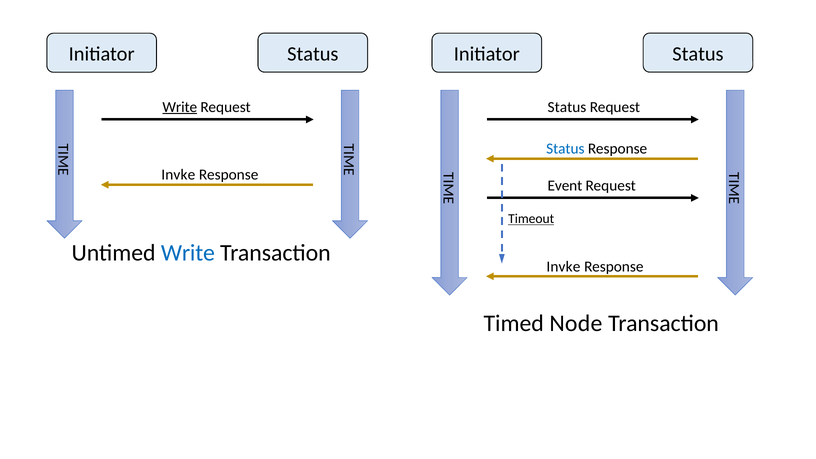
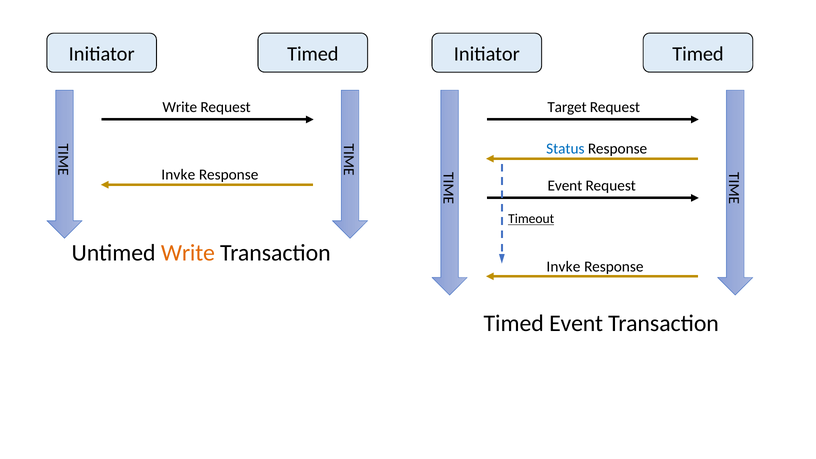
Status: Status -> Timed (313, 54)
Status: Status -> Timed (698, 54)
Write underline: present -> none (180, 107)
Status: Status -> Target (567, 107)
Write colour: blue -> orange (188, 253)
Timed Node: Node -> Event (576, 323)
